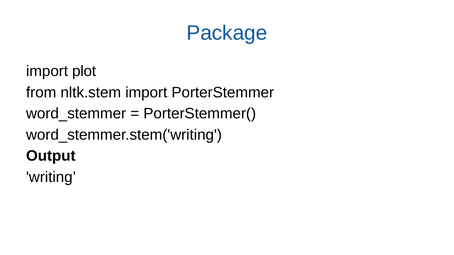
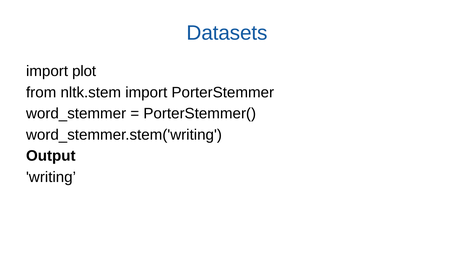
Package: Package -> Datasets (227, 33)
